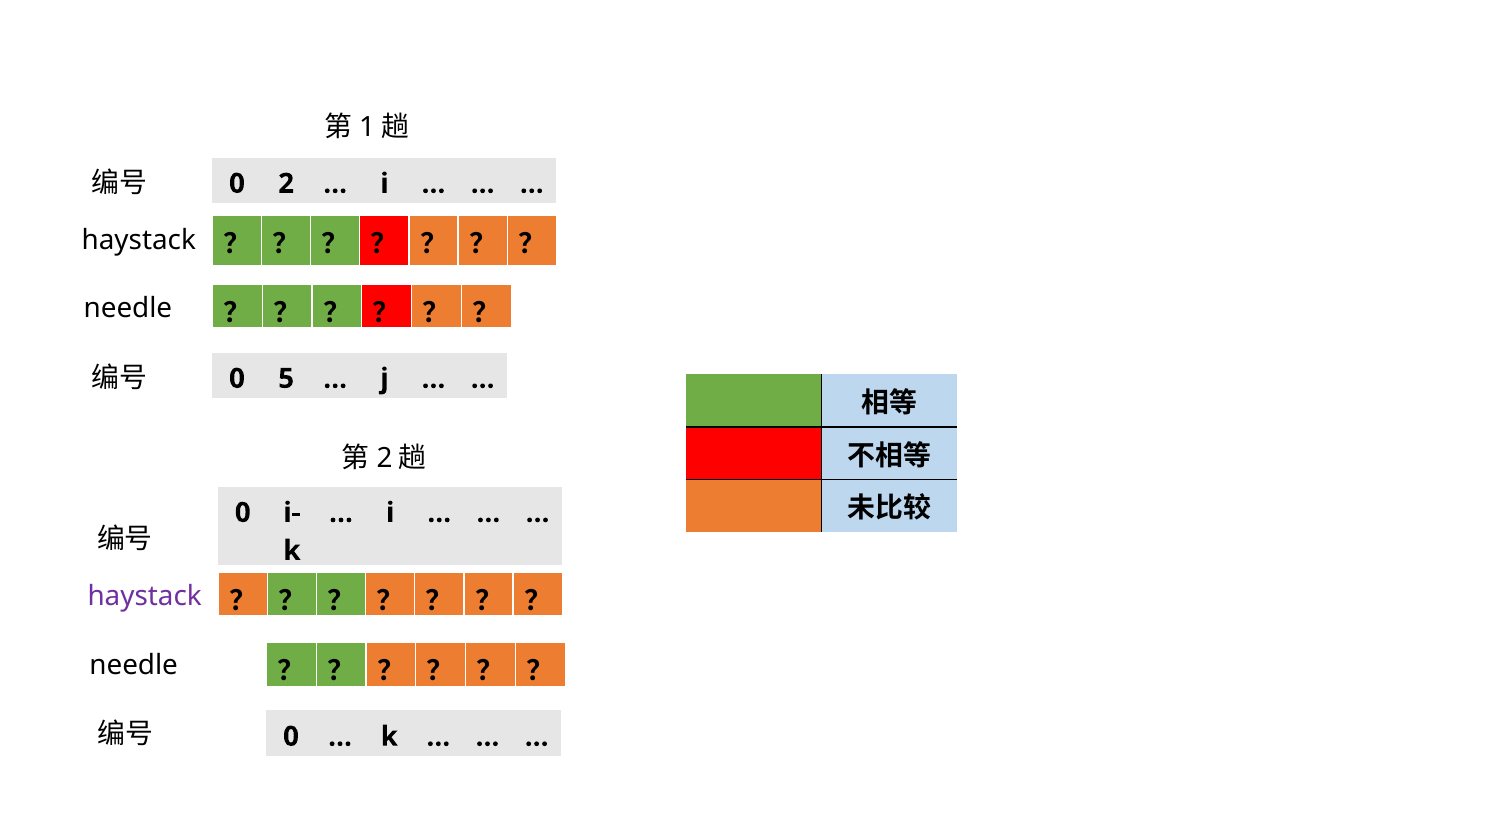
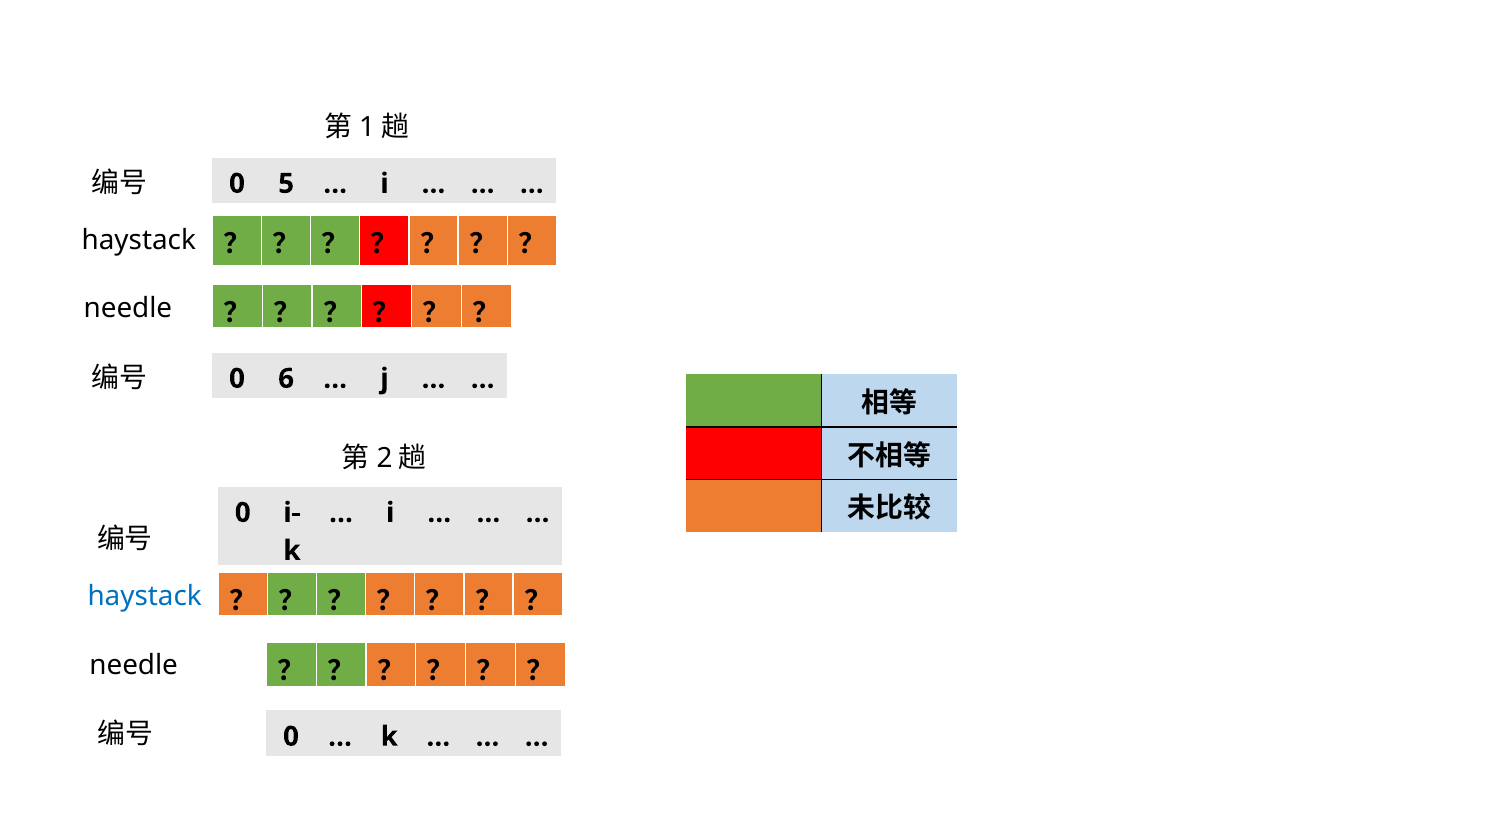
2: 2 -> 5 (286, 184)
5: 5 -> 6 (286, 379)
haystack colour: purple -> blue (145, 596)
